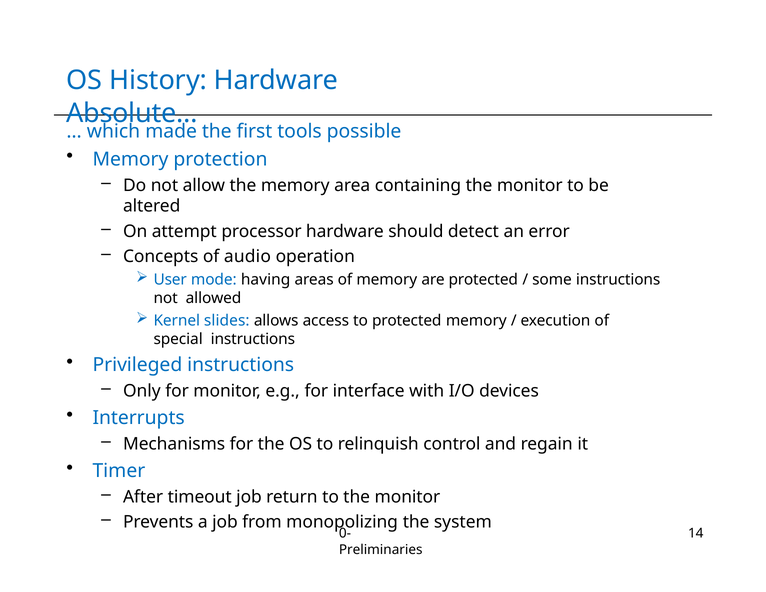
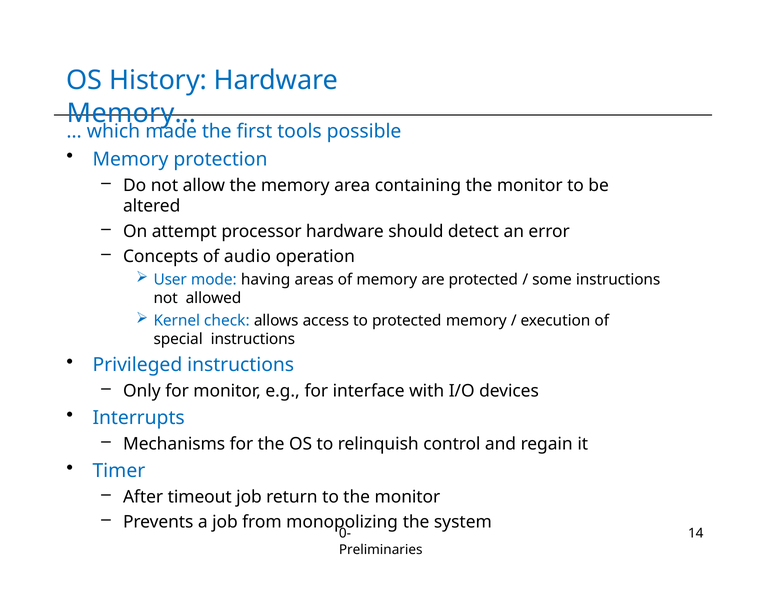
Absolute…: Absolute… -> Memory… (132, 113)
slides: slides -> check (227, 321)
